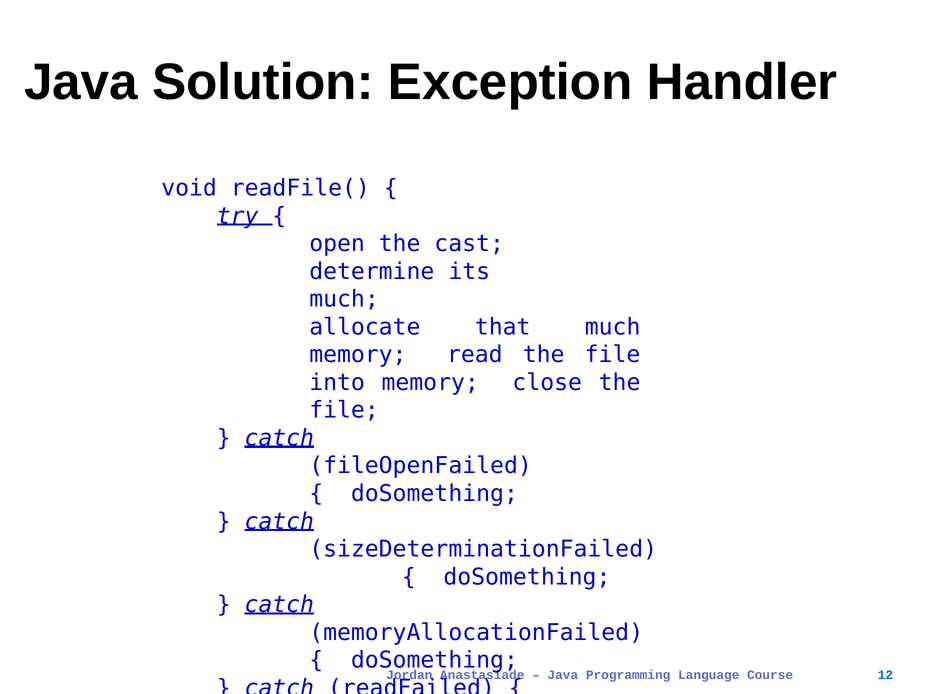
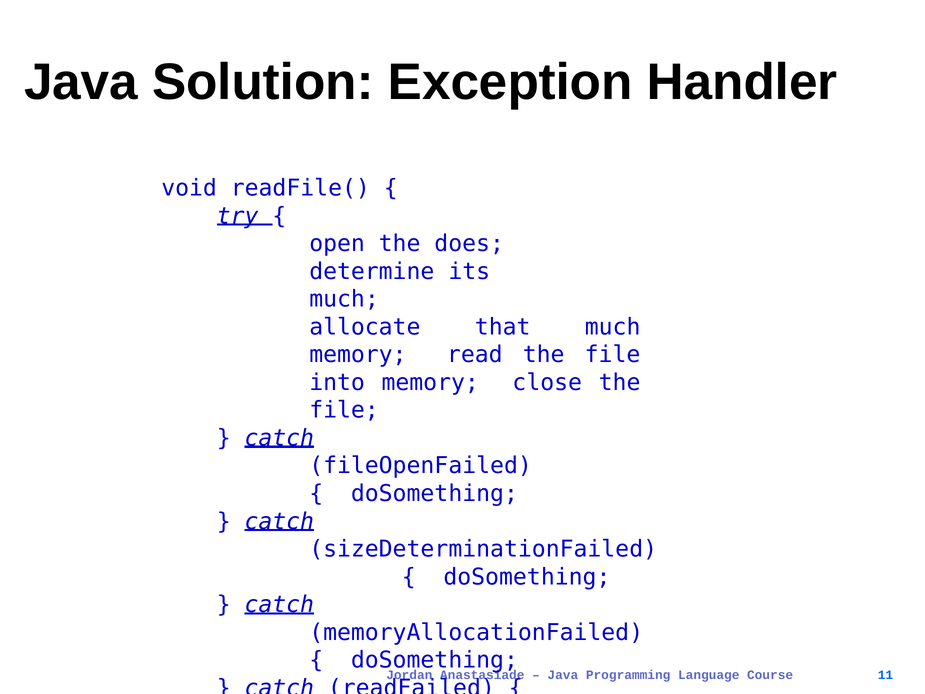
cast: cast -> does (469, 244)
12: 12 -> 11 (885, 675)
